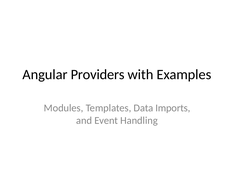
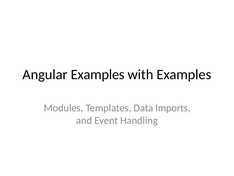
Angular Providers: Providers -> Examples (98, 74)
